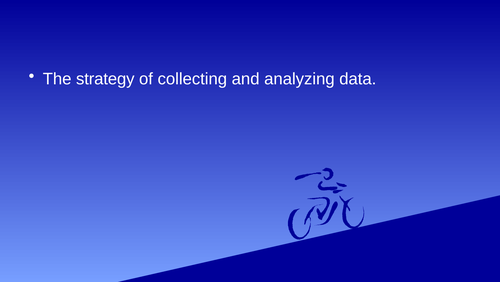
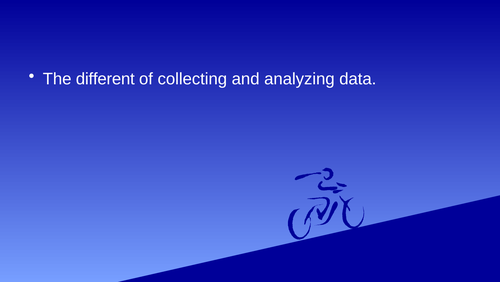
strategy: strategy -> different (105, 79)
